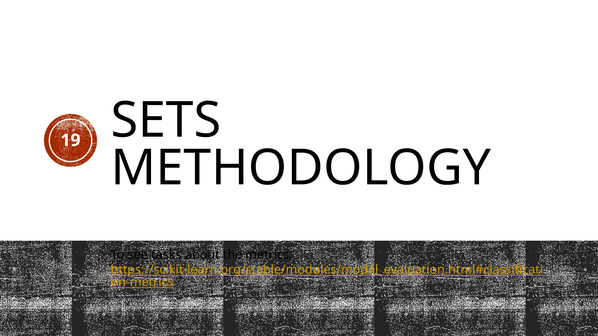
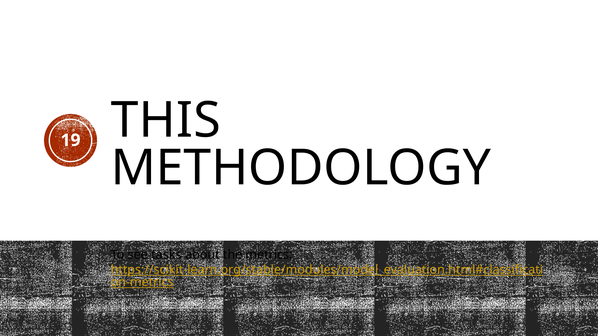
SETS: SETS -> THIS (166, 120)
